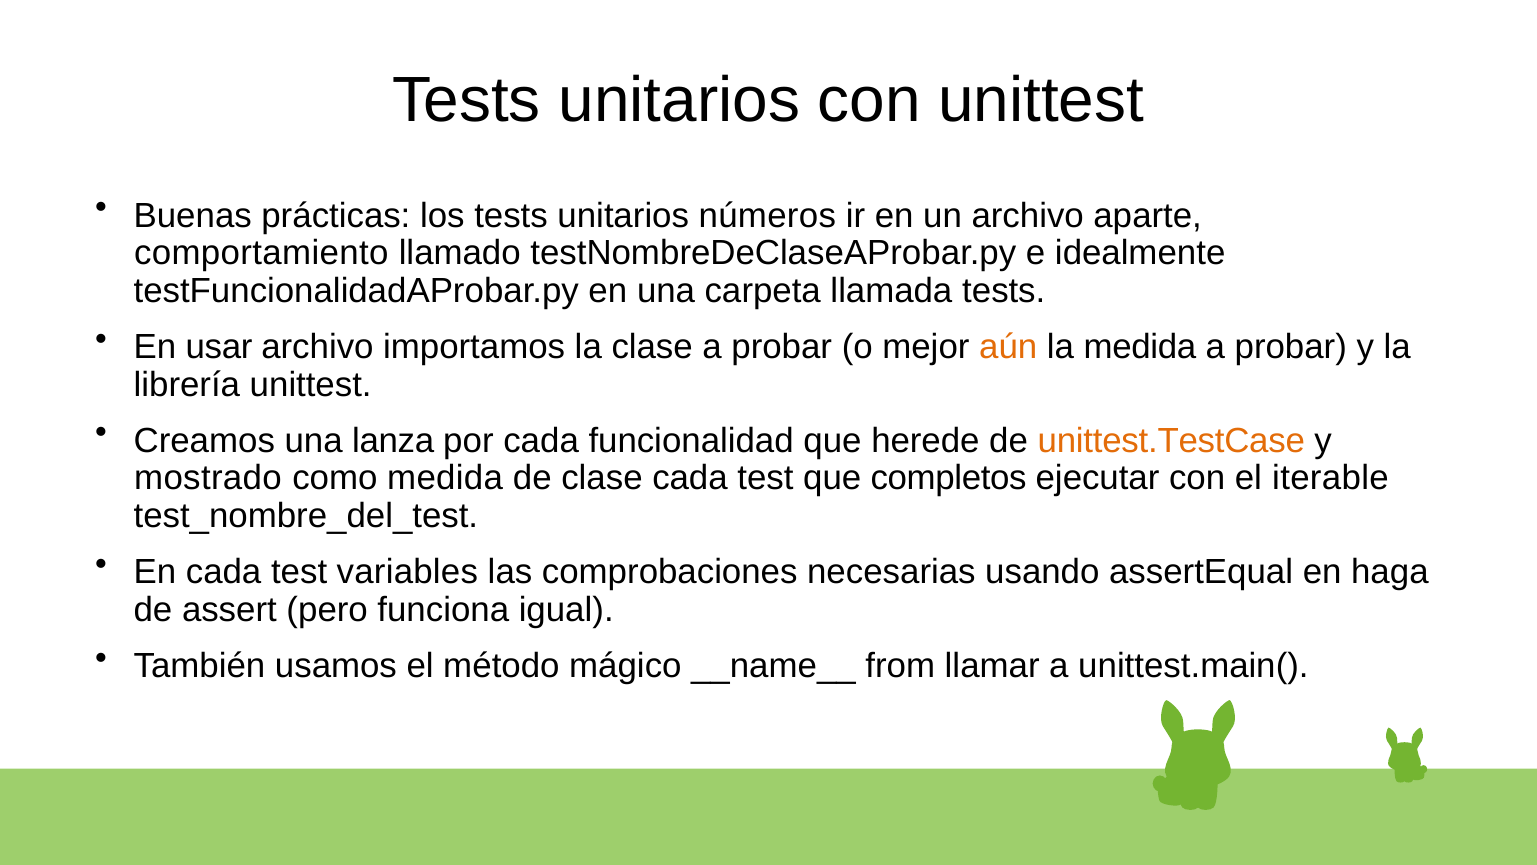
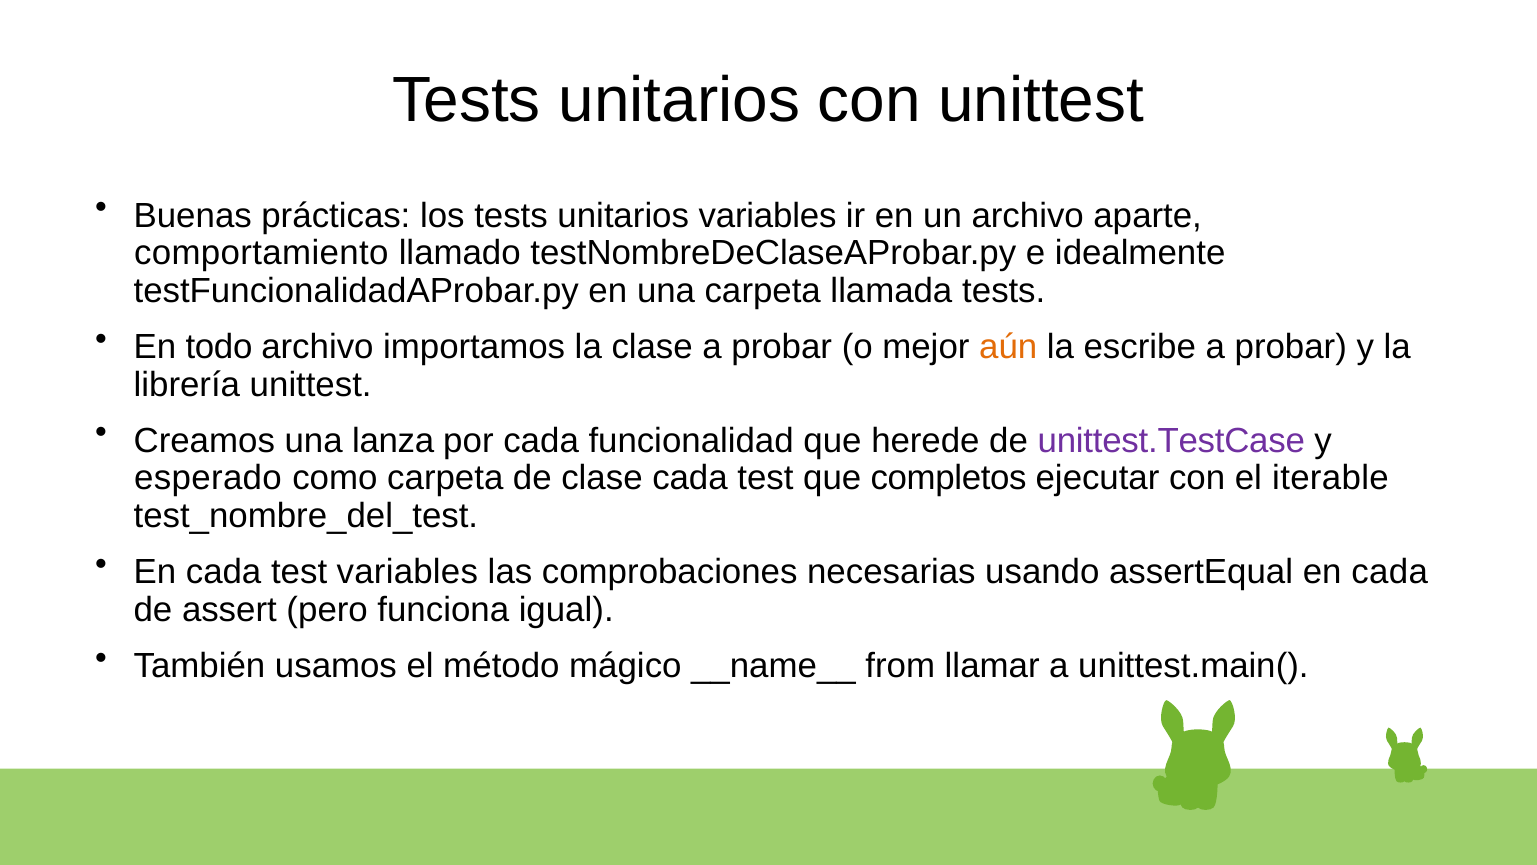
unitarios números: números -> variables (768, 215)
usar: usar -> todo (219, 347)
la medida: medida -> escribe (1140, 347)
unittest.TestCase colour: orange -> purple (1171, 441)
mostrado: mostrado -> esperado (208, 478)
como medida: medida -> carpeta (445, 478)
assertEqual en haga: haga -> cada (1390, 572)
